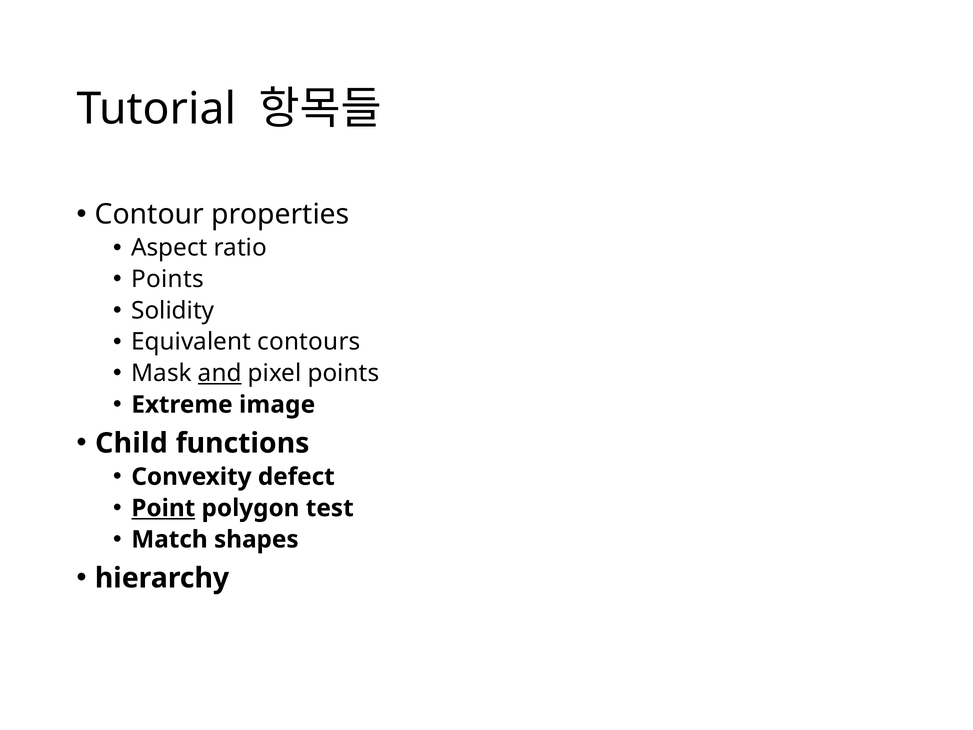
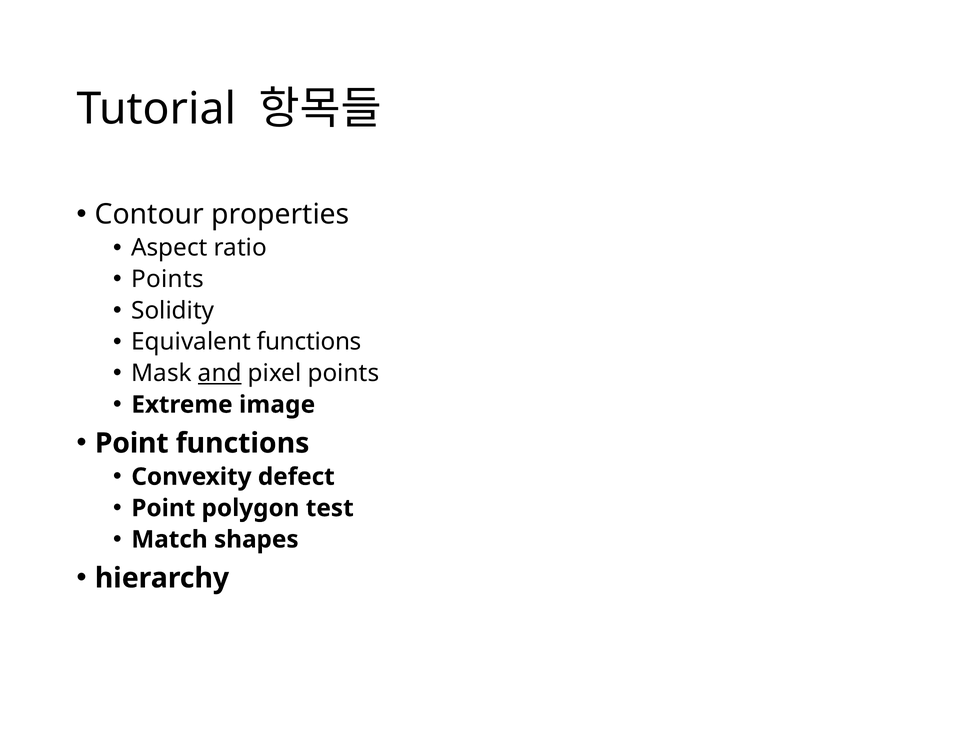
Equivalent contours: contours -> functions (309, 342)
Child: Child -> Point (132, 443)
Point underline: present -> none (163, 508)
